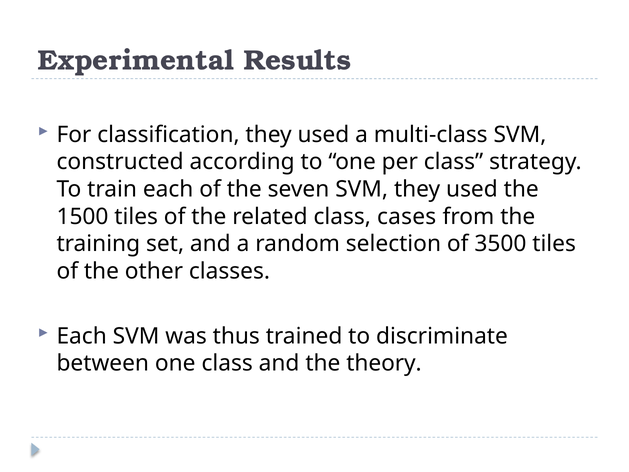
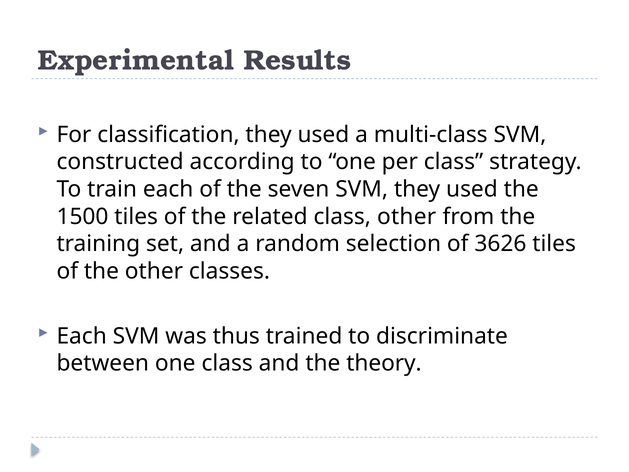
class cases: cases -> other (407, 216)
3500: 3500 -> 3626 (500, 244)
